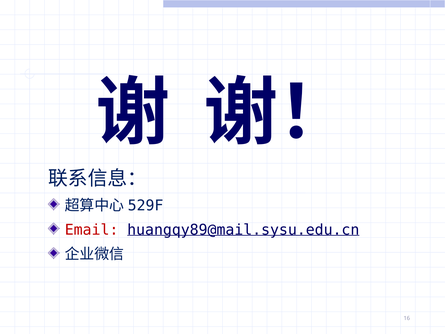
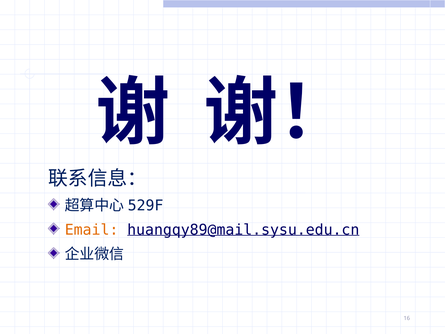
Email colour: red -> orange (92, 230)
